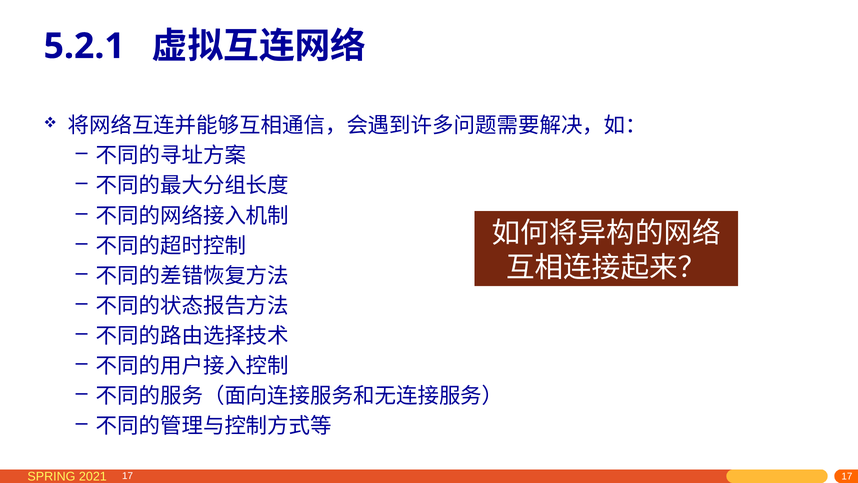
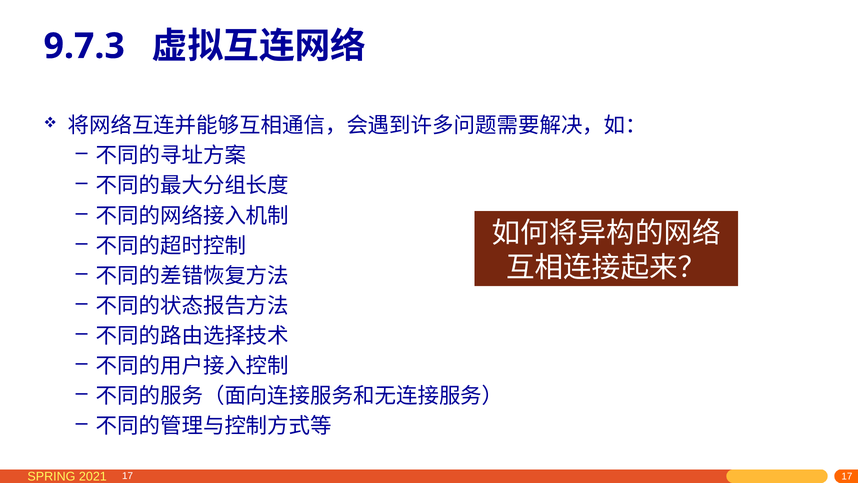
5.2.1: 5.2.1 -> 9.7.3 (84, 46)
